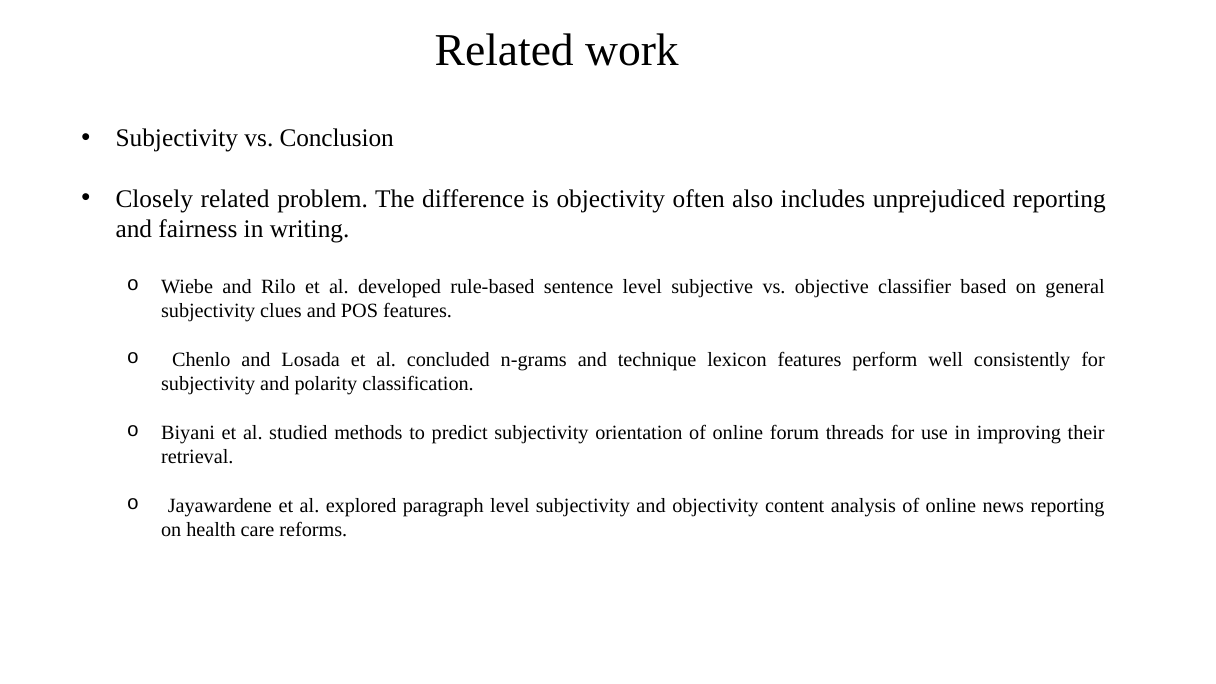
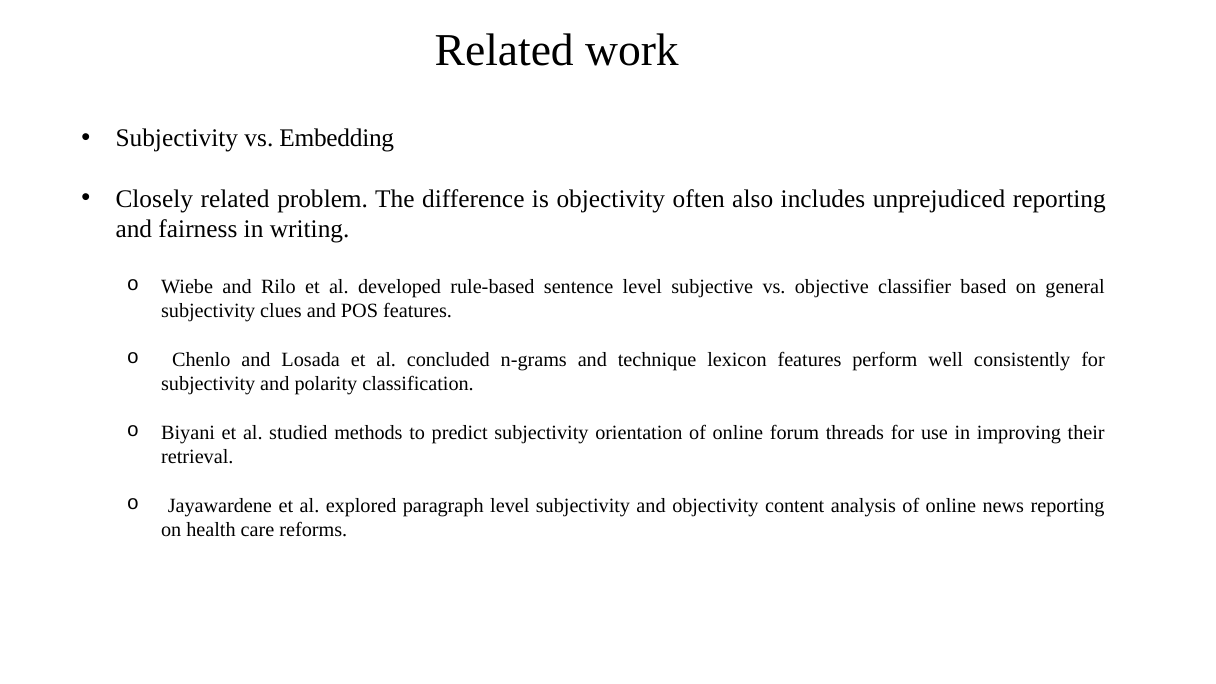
Conclusion: Conclusion -> Embedding (337, 138)
